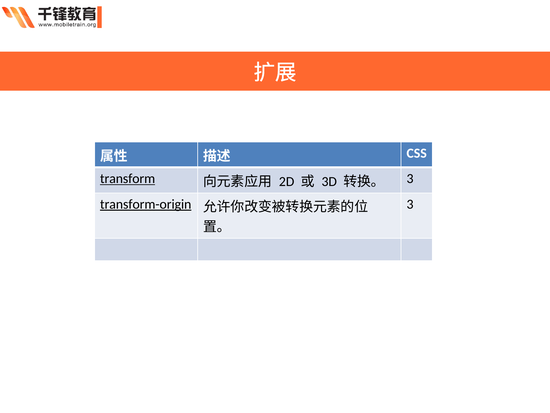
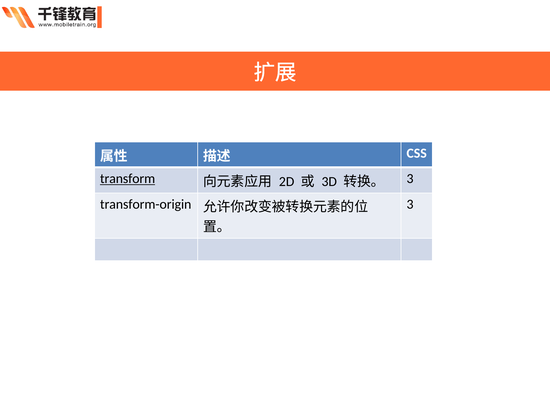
transform-origin underline: present -> none (146, 204)
